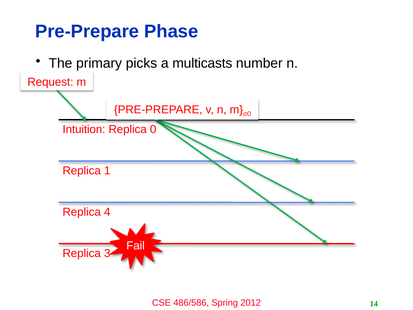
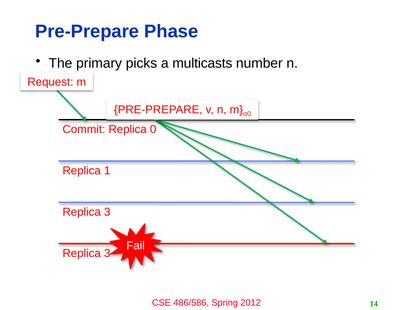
Intuition: Intuition -> Commit (84, 129)
4: 4 -> 3 (107, 212)
